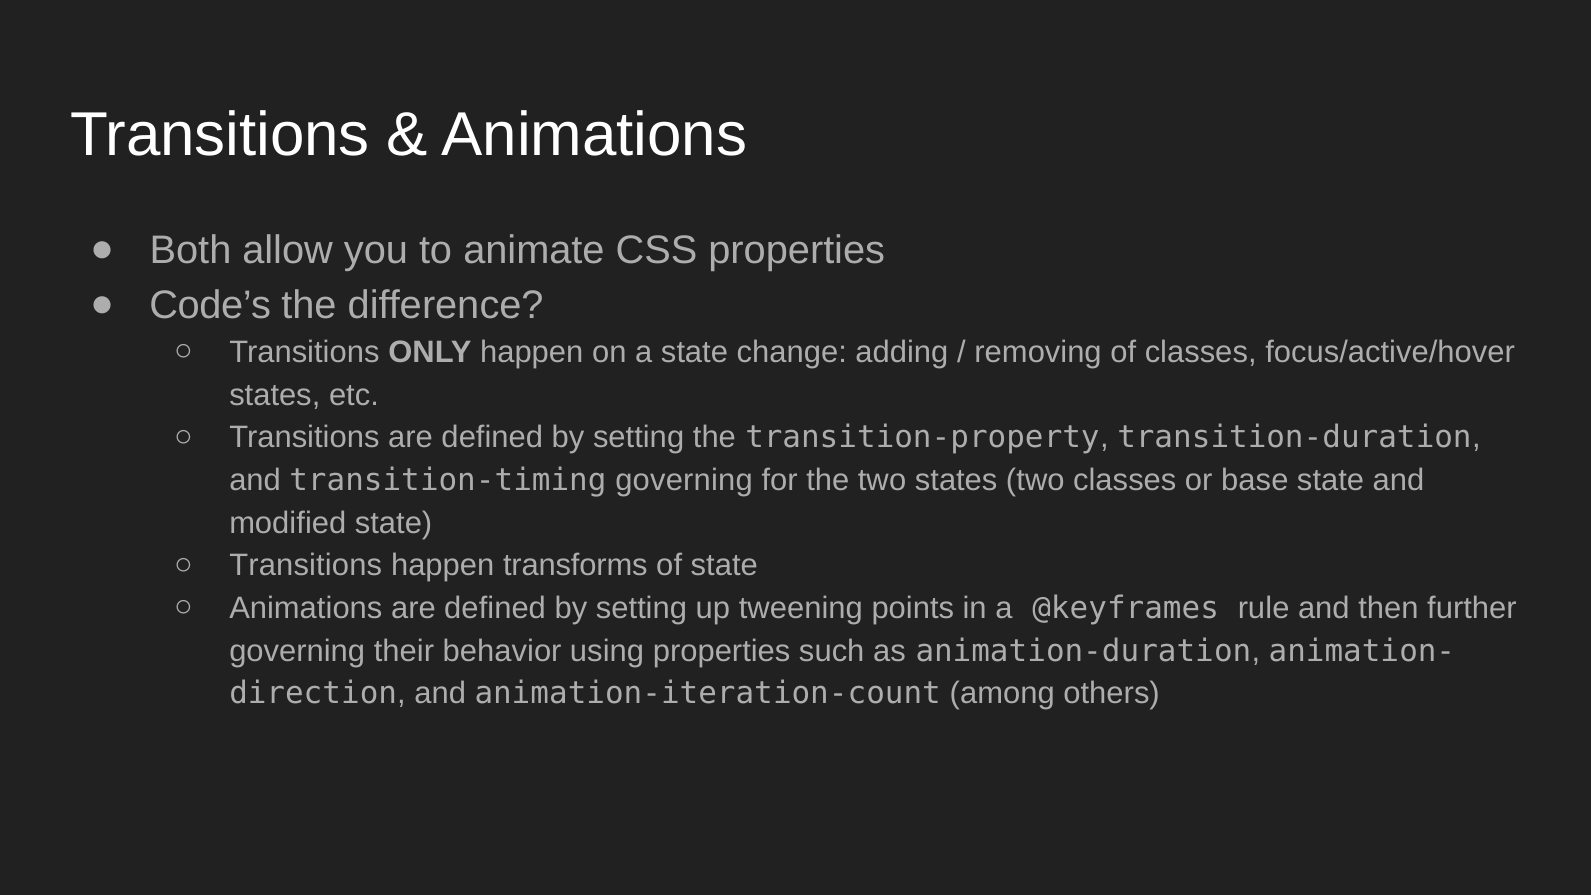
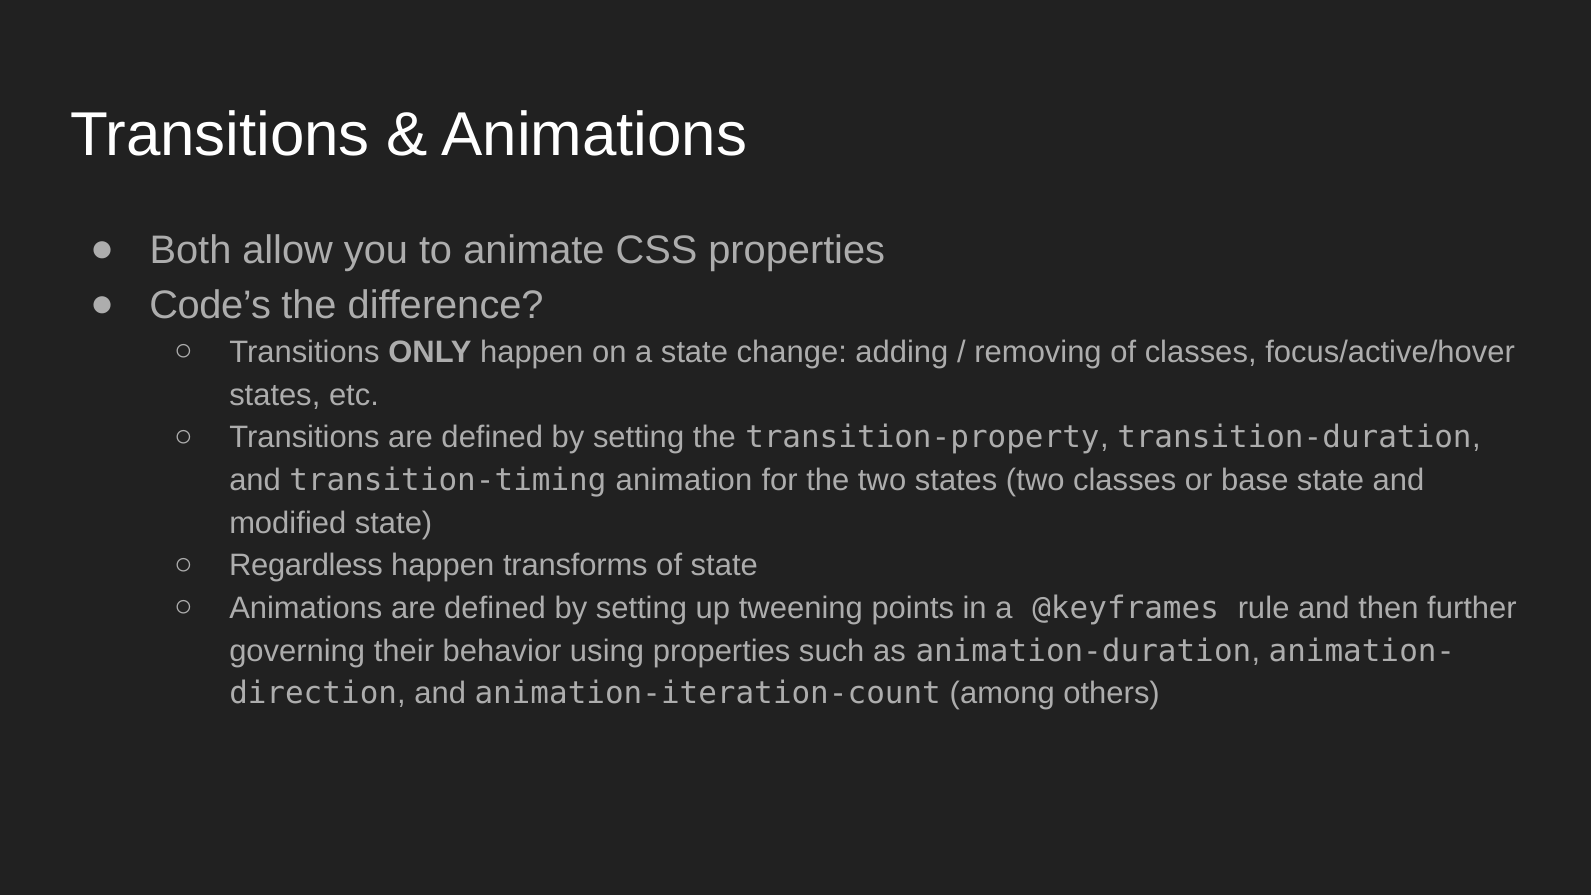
transition-timing governing: governing -> animation (684, 480)
Transitions: Transitions -> Regardless (306, 566)
